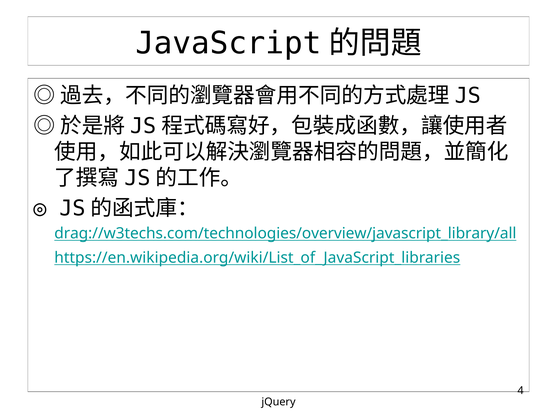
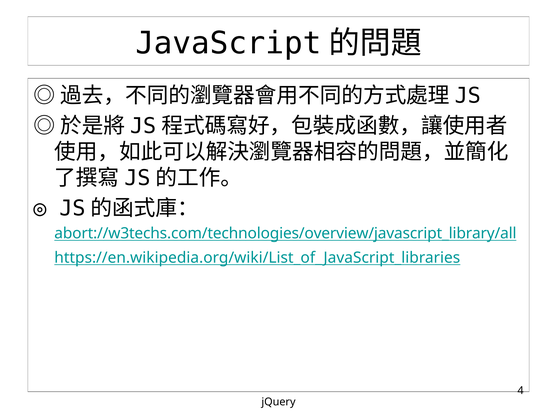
drag://w3techs.com/technologies/overview/javascript_library/all: drag://w3techs.com/technologies/overview/javascript_library/all -> abort://w3techs.com/technologies/overview/javascript_library/all (285, 233)
